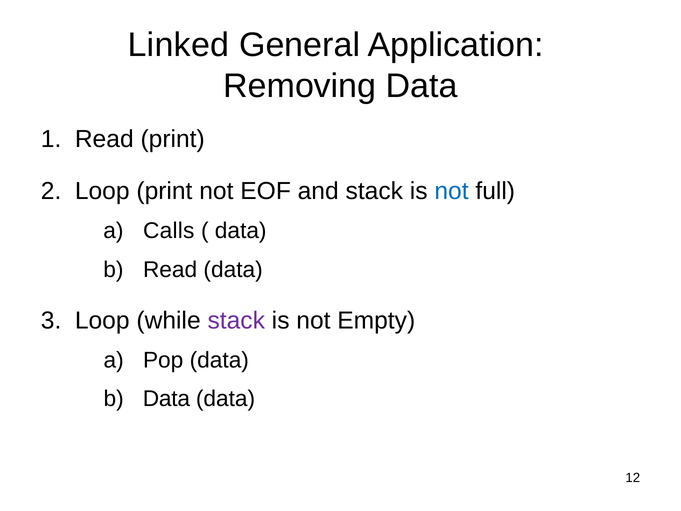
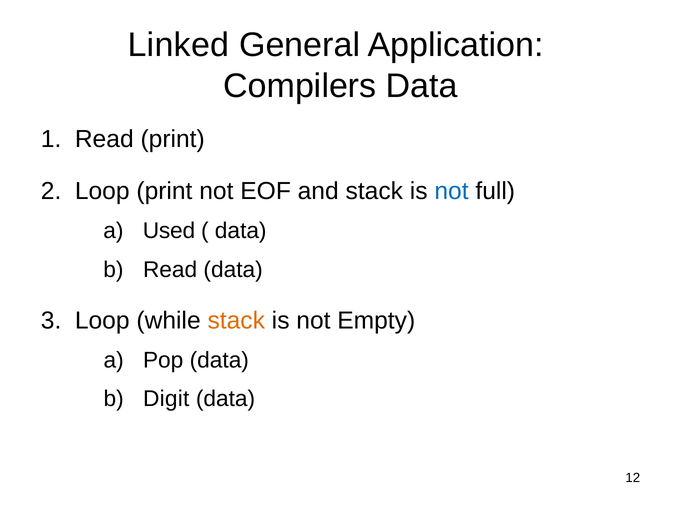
Removing: Removing -> Compilers (300, 86)
Calls: Calls -> Used (169, 231)
stack colour: purple -> orange (236, 321)
Data: Data -> Digit (166, 399)
